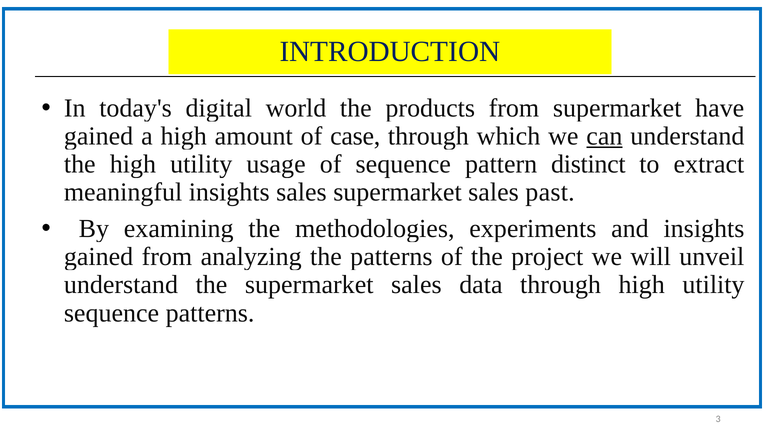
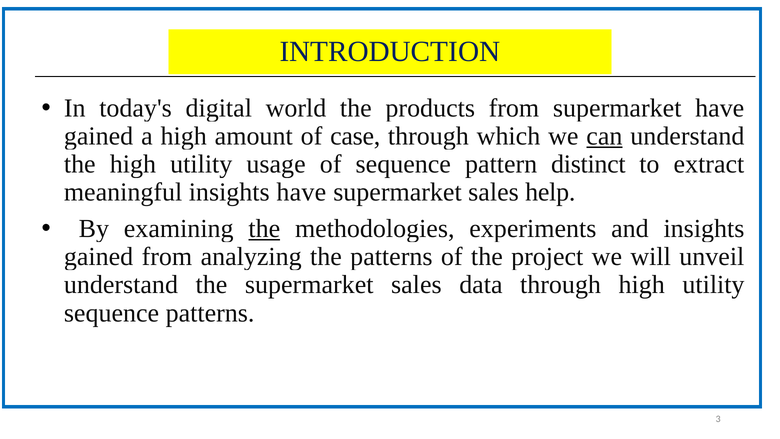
insights sales: sales -> have (301, 192)
past: past -> help (550, 192)
the underline: none -> present (264, 228)
